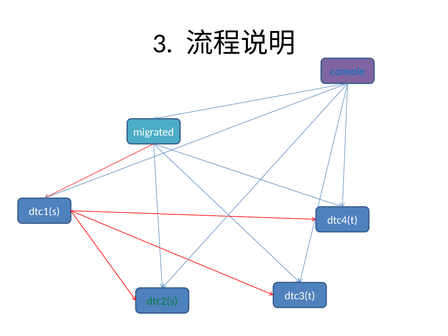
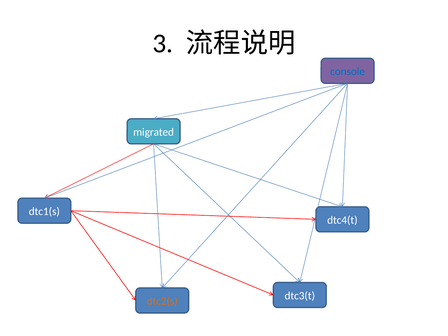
dtc2(s colour: green -> orange (162, 301)
